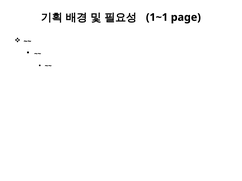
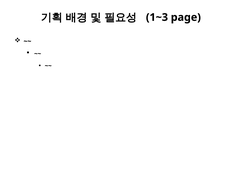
1~1: 1~1 -> 1~3 (157, 17)
